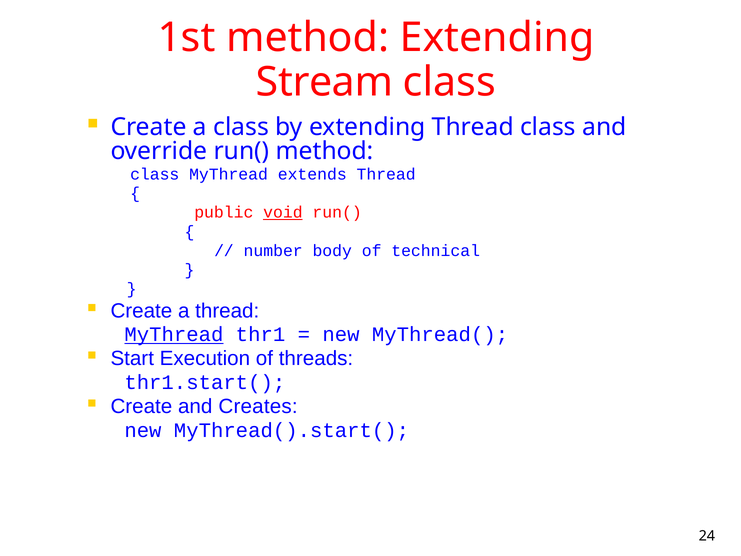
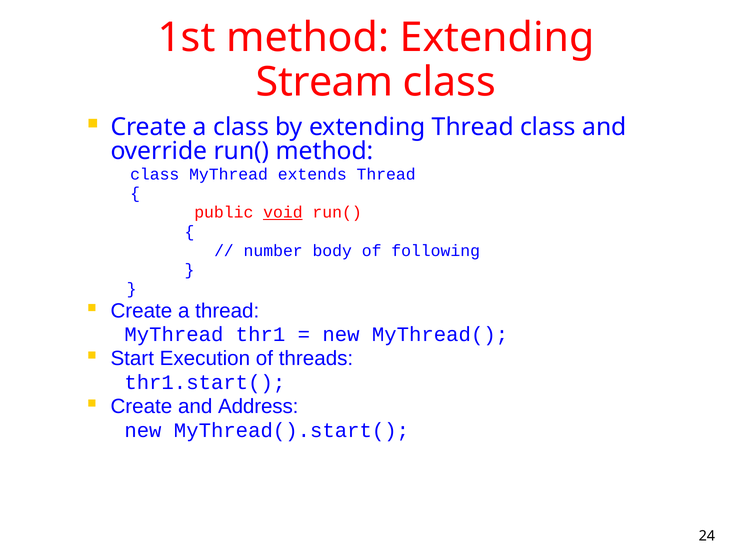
technical: technical -> following (436, 251)
MyThread underline: present -> none (174, 335)
Creates: Creates -> Address (258, 406)
